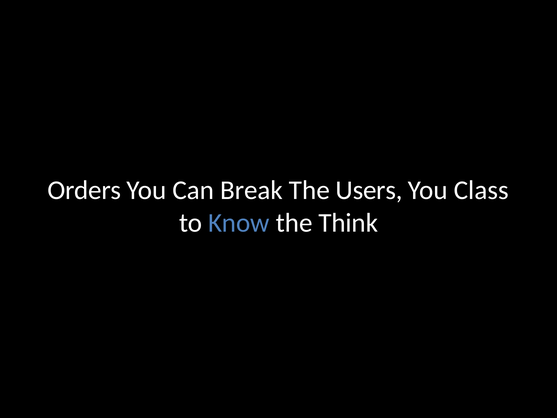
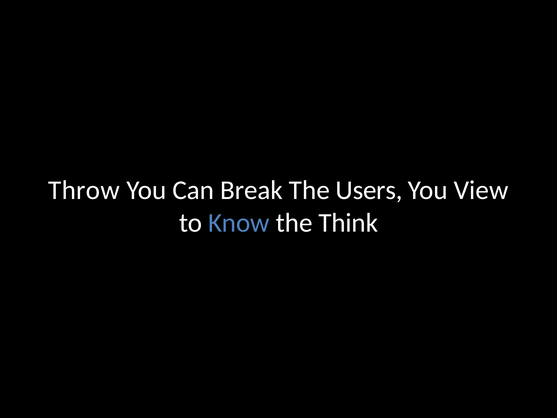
Orders: Orders -> Throw (84, 190)
Class: Class -> View (481, 190)
